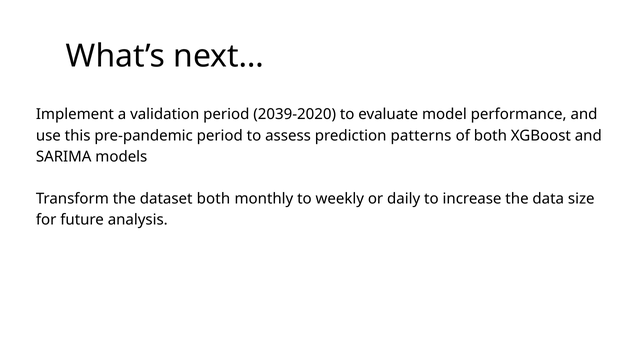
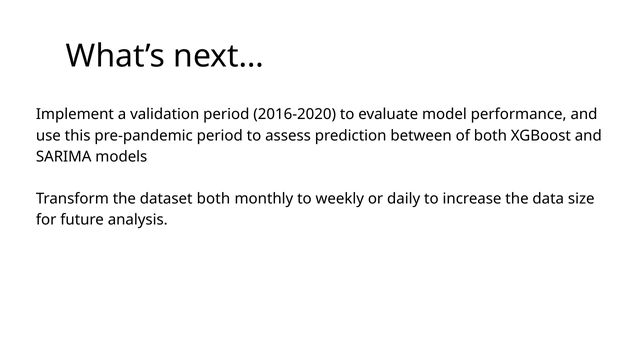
2039-2020: 2039-2020 -> 2016-2020 (295, 114)
patterns: patterns -> between (421, 135)
